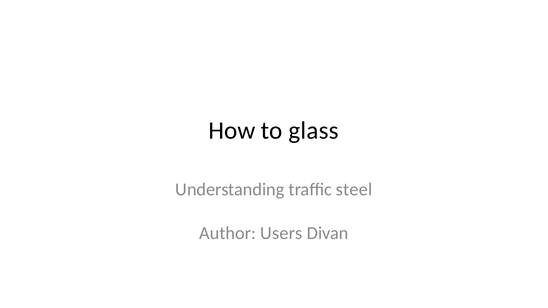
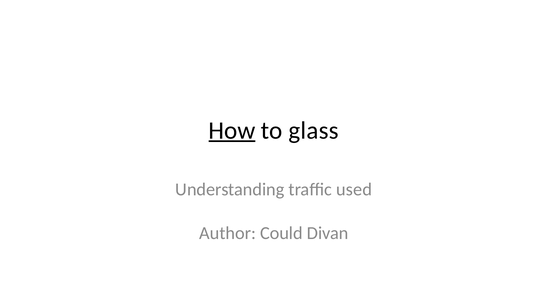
How underline: none -> present (232, 131)
steel: steel -> used (354, 190)
Users: Users -> Could (281, 233)
